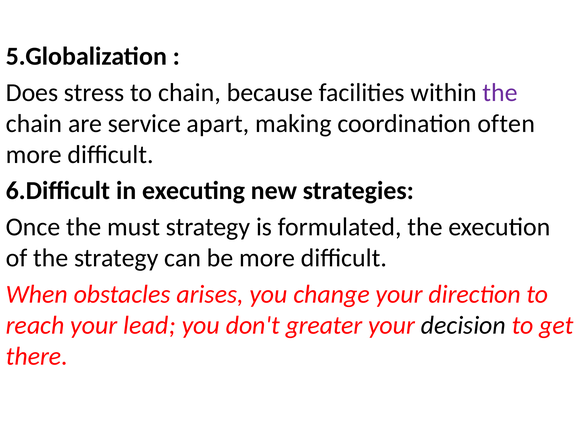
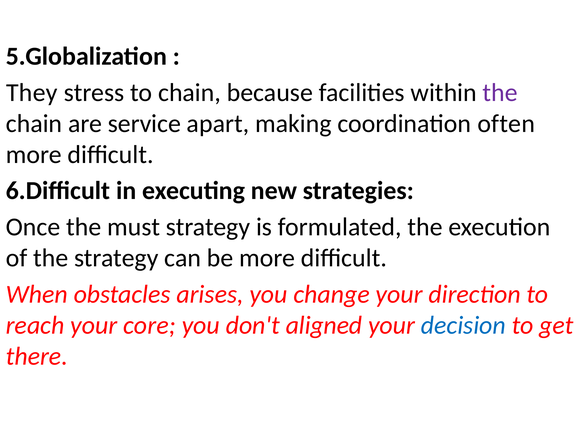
Does: Does -> They (32, 93)
lead: lead -> core (149, 326)
greater: greater -> aligned (324, 326)
decision colour: black -> blue (463, 326)
